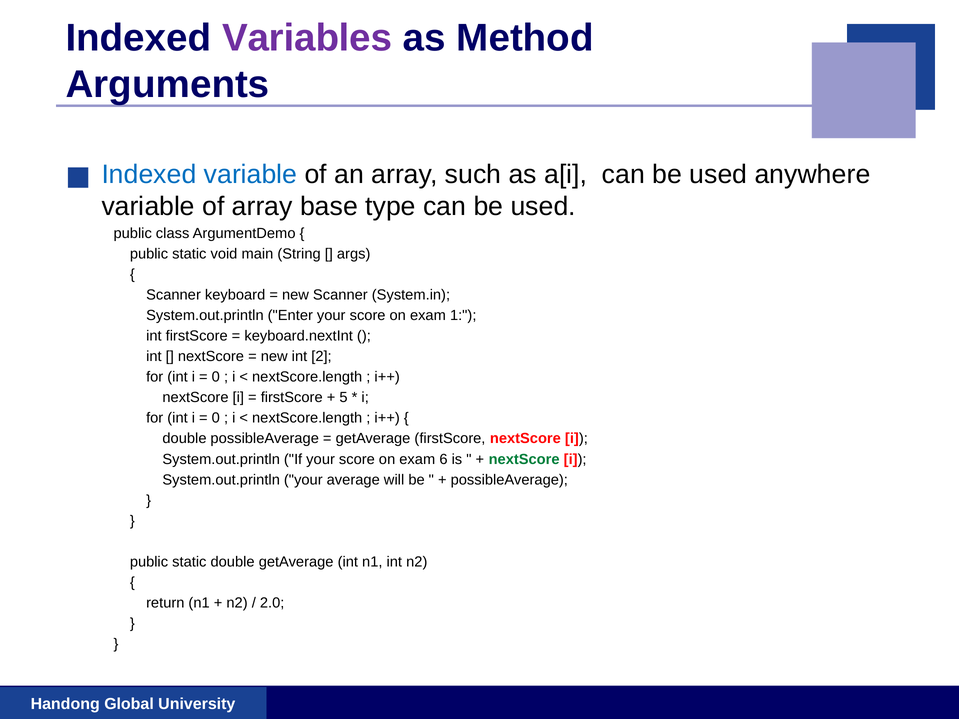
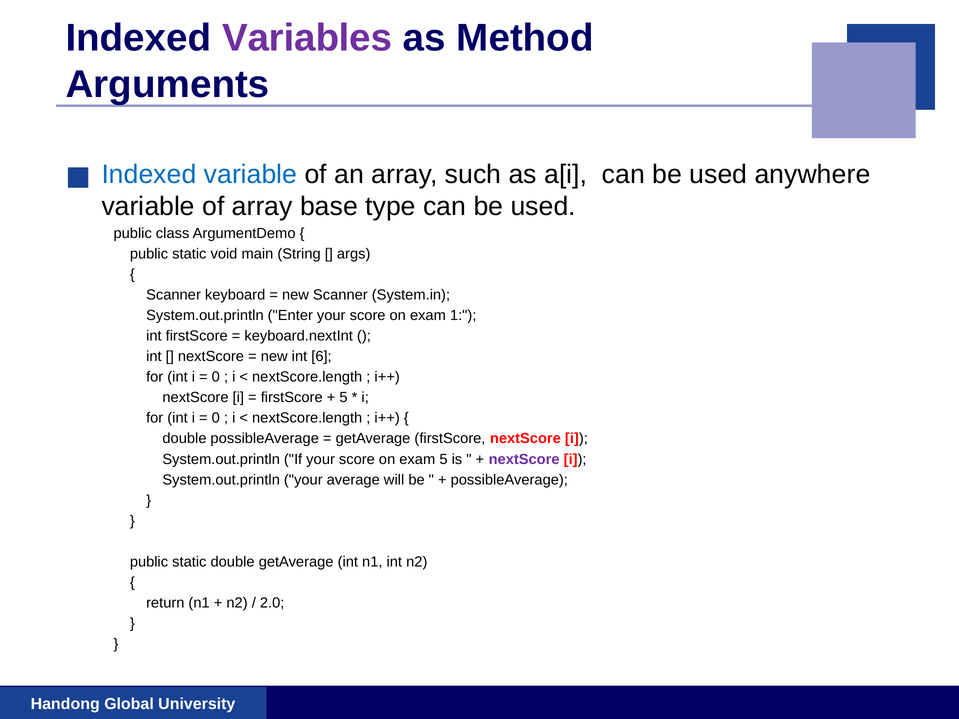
2: 2 -> 6 (322, 357)
exam 6: 6 -> 5 (443, 459)
nextScore colour: green -> purple (524, 459)
